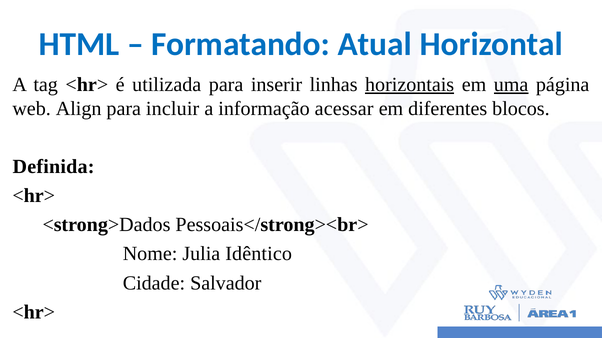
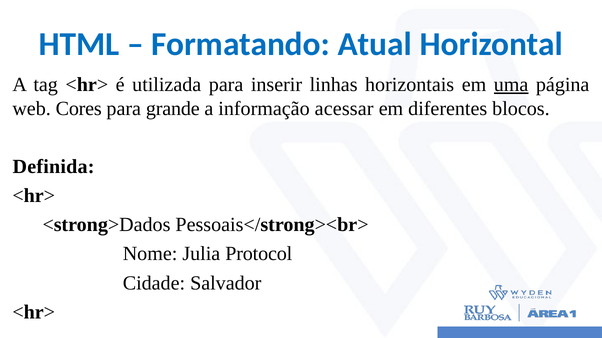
horizontais underline: present -> none (410, 85)
Align: Align -> Cores (79, 109)
incluir: incluir -> grande (173, 109)
Idêntico: Idêntico -> Protocol (259, 254)
